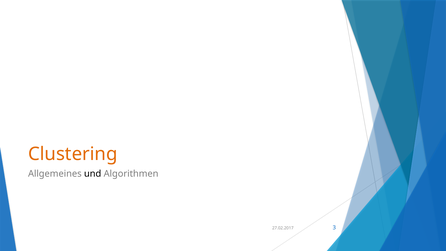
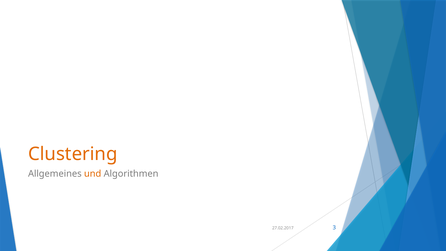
und colour: black -> orange (93, 174)
